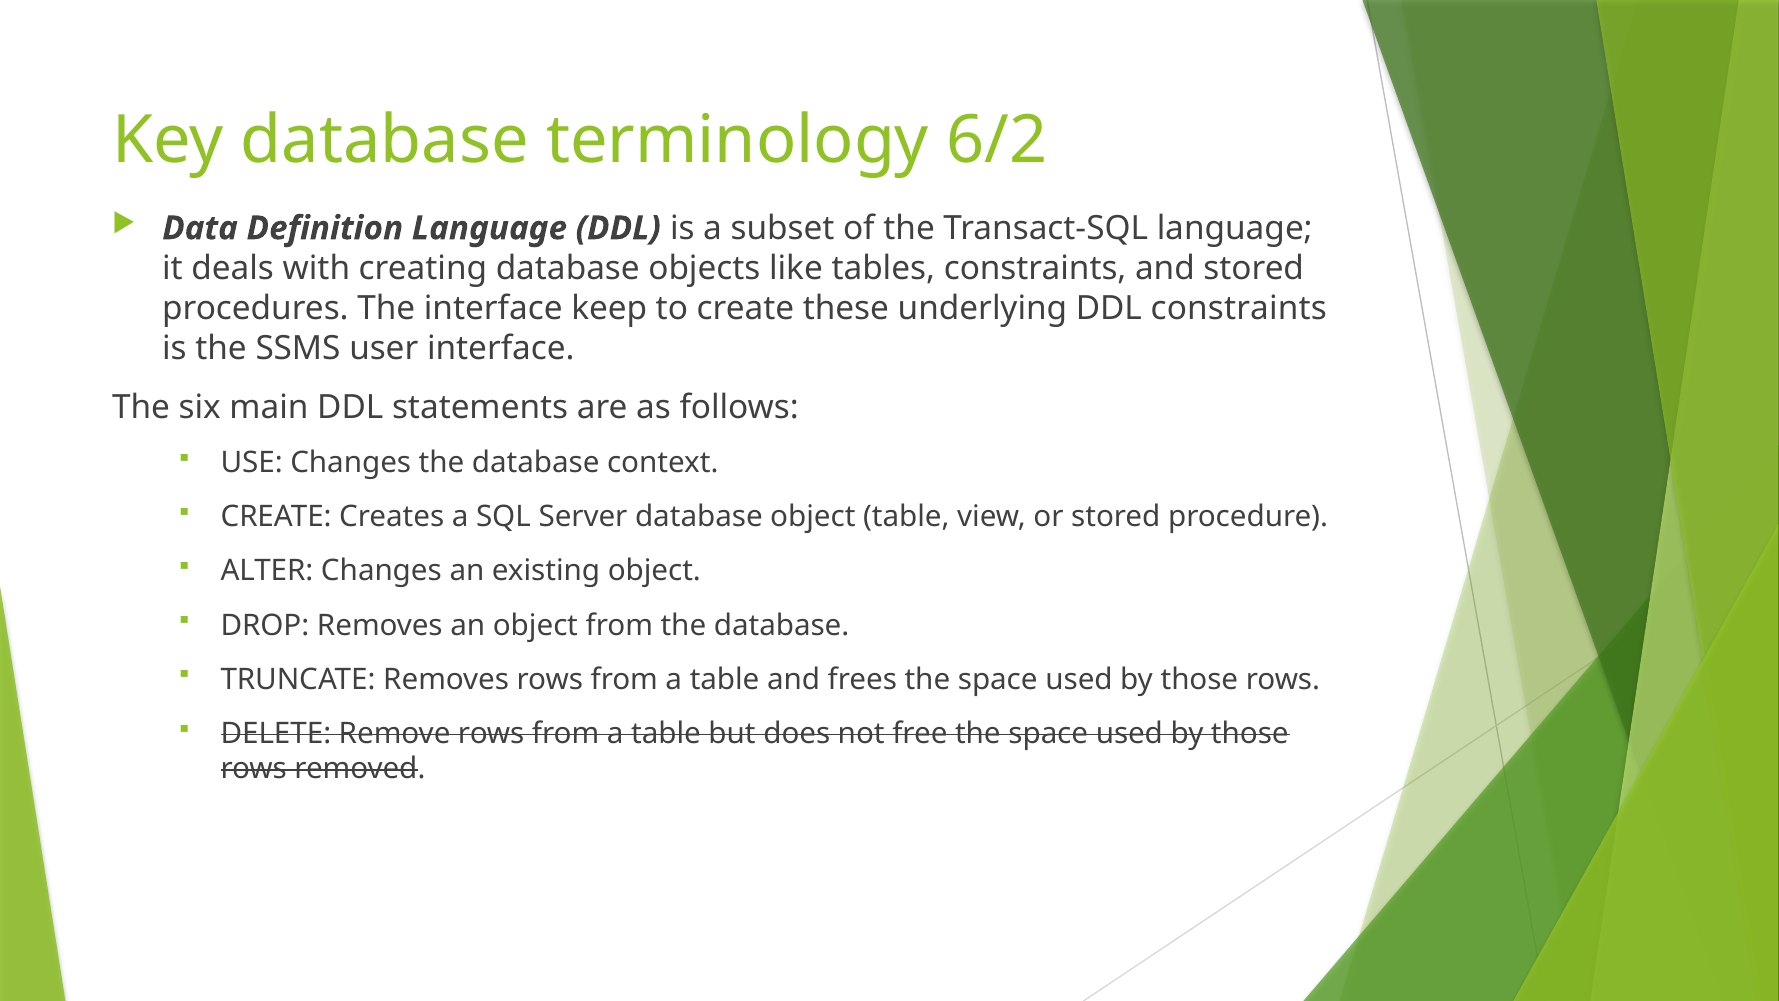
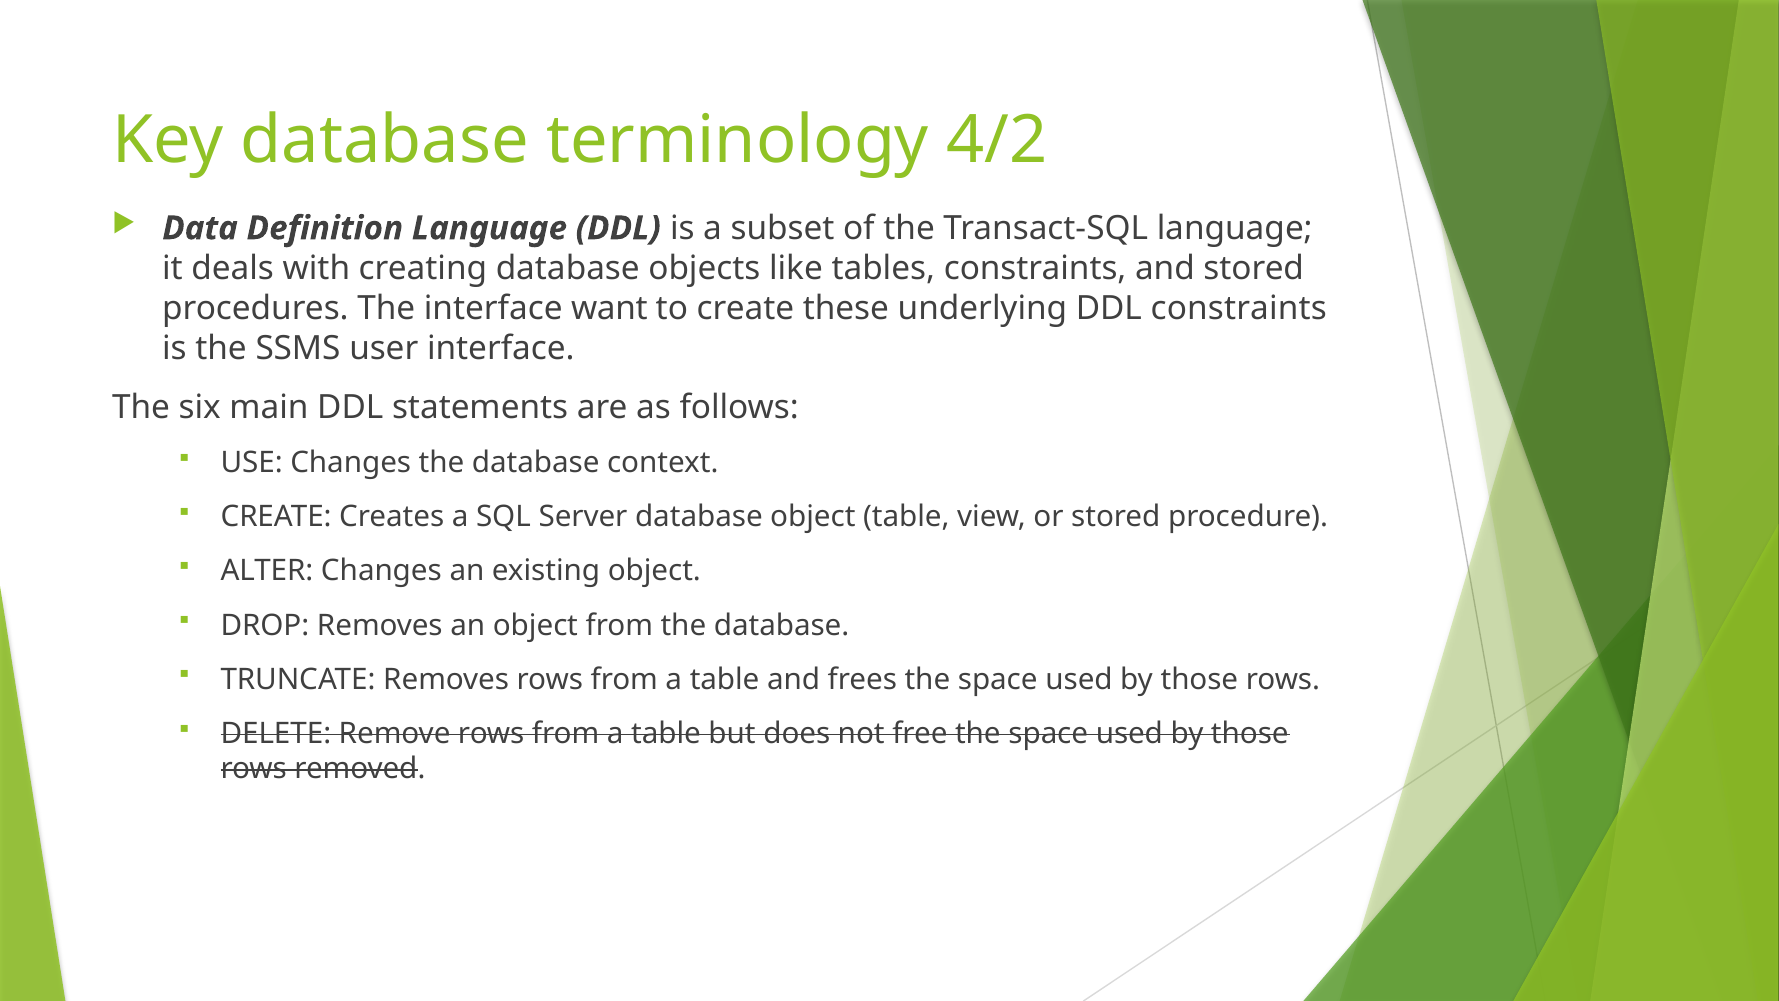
6/2: 6/2 -> 4/2 (997, 140)
keep: keep -> want (609, 308)
